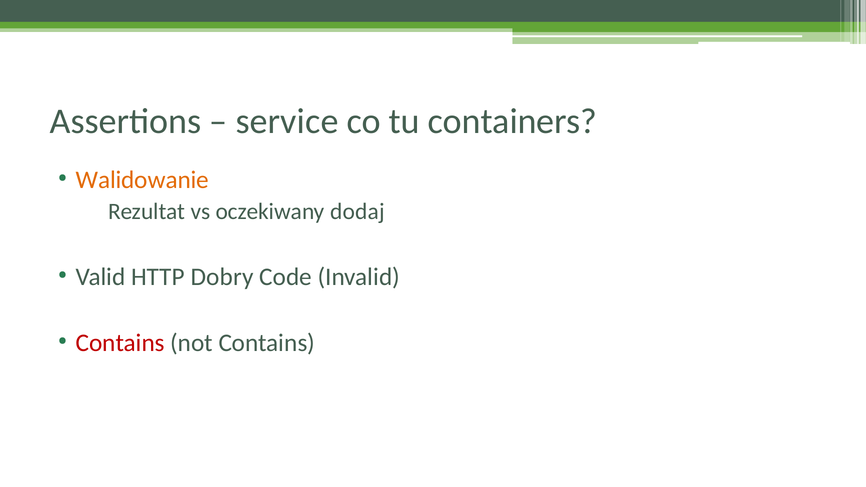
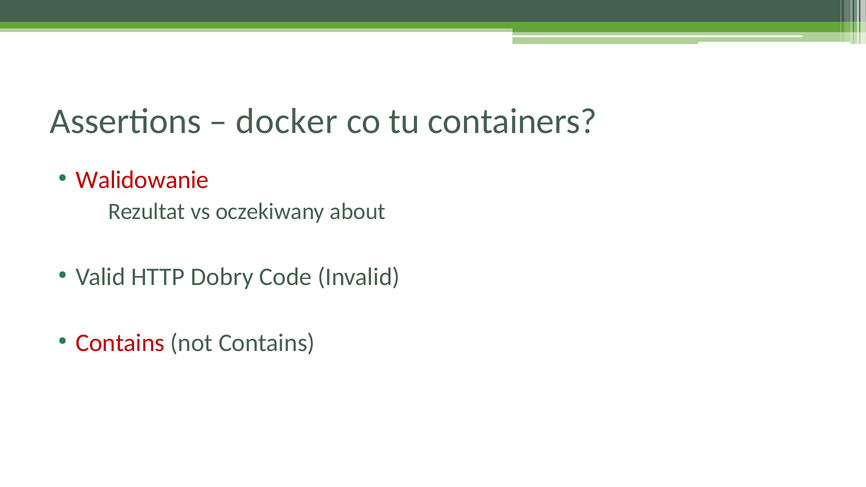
service: service -> docker (287, 122)
Walidowanie colour: orange -> red (142, 180)
dodaj: dodaj -> about (358, 212)
